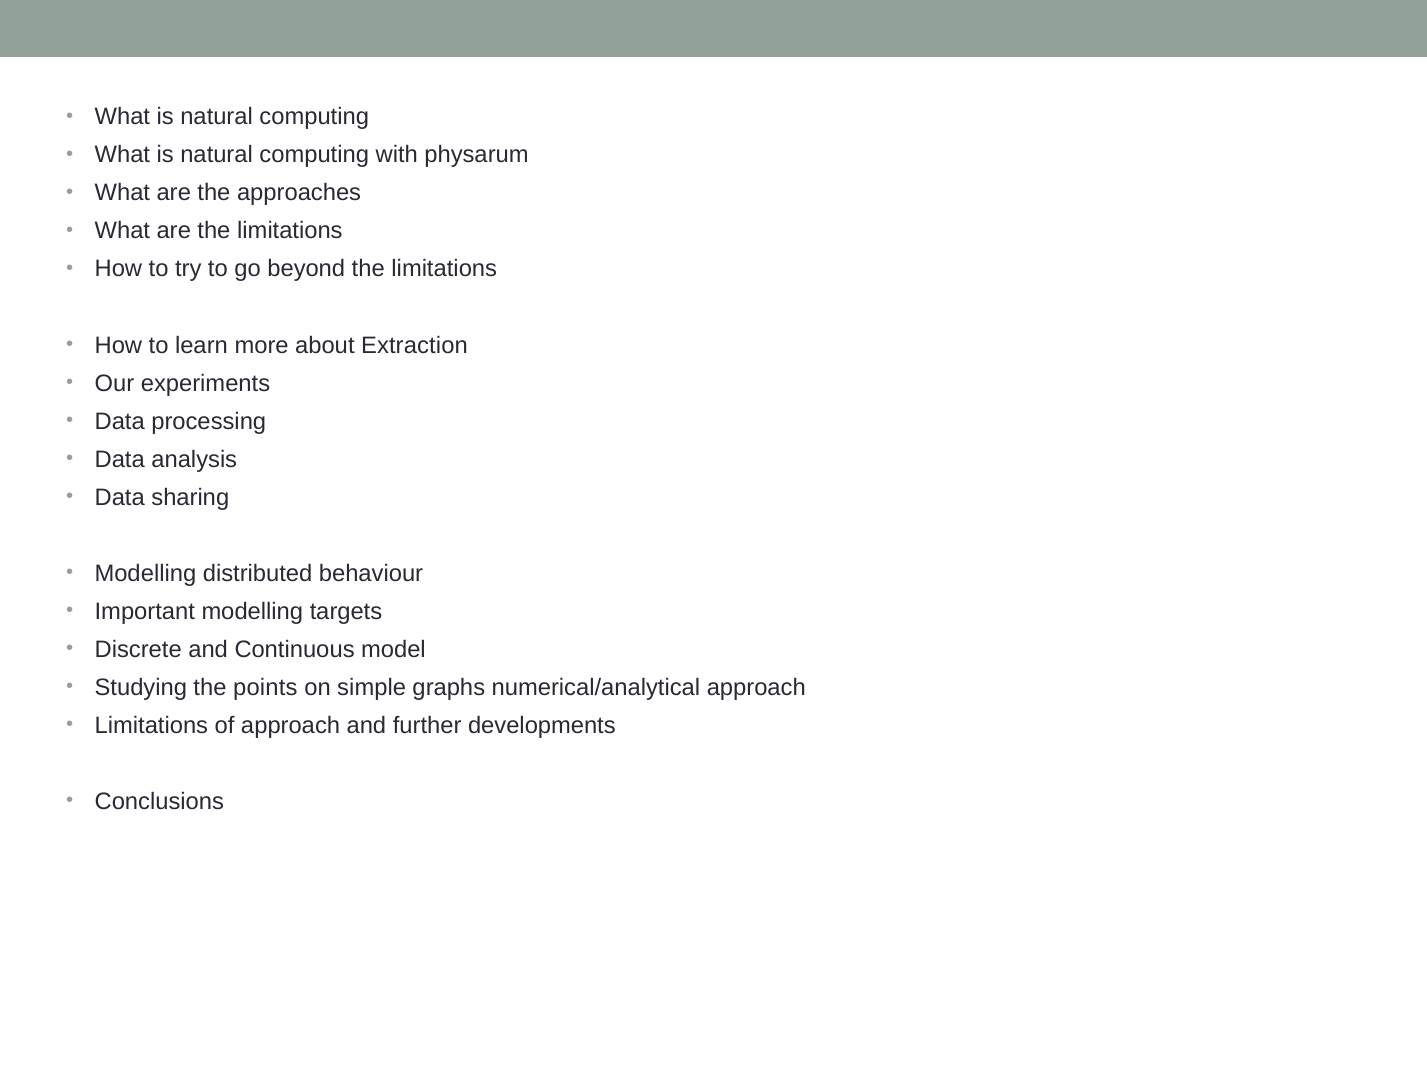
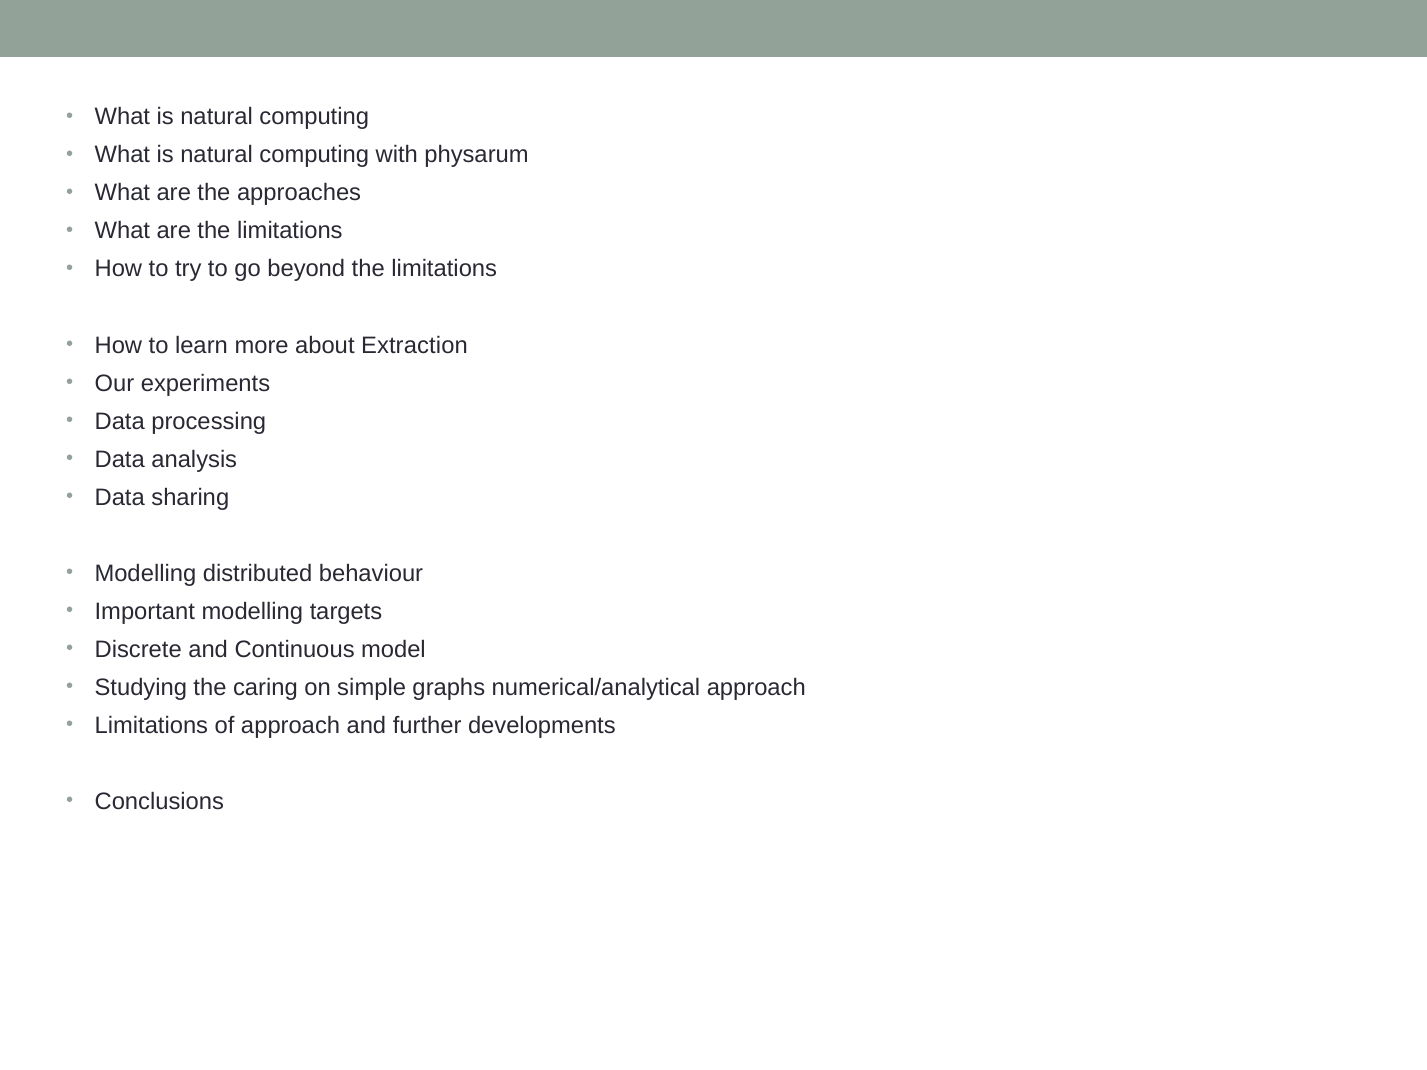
points: points -> caring (265, 688)
